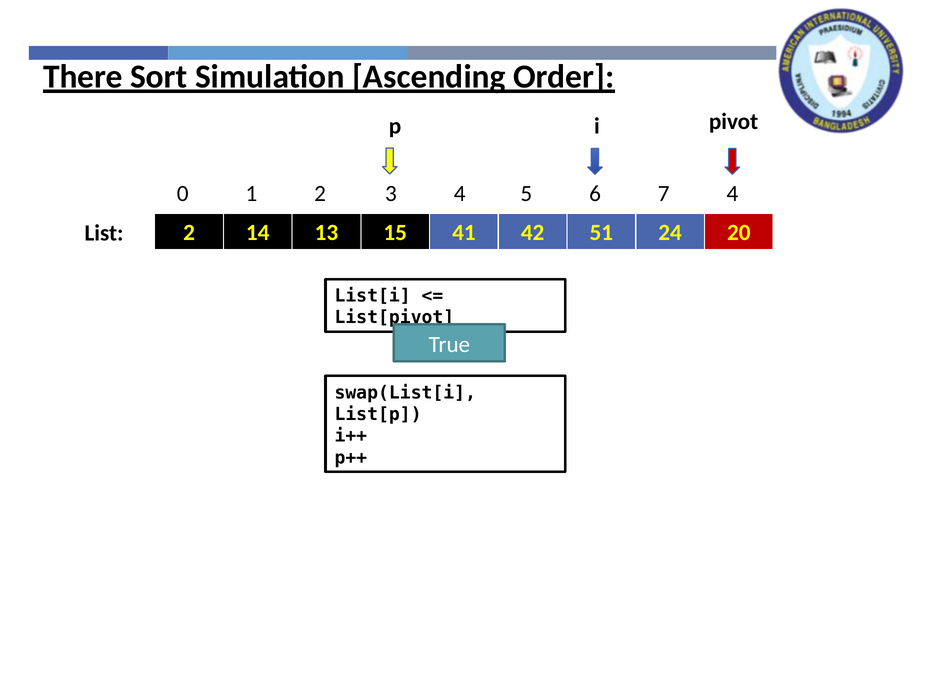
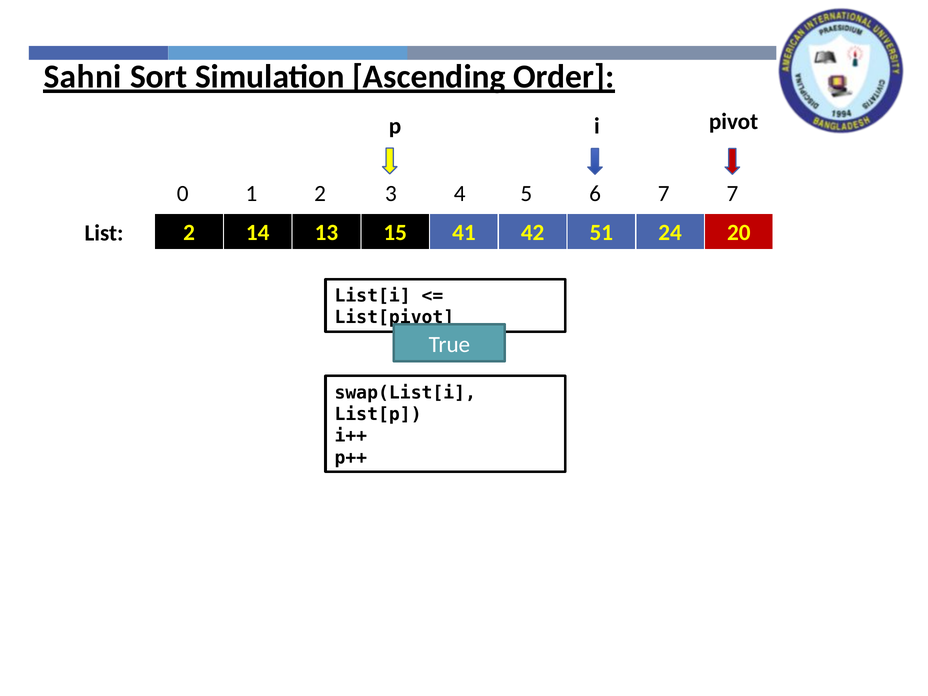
There: There -> Sahni (83, 77)
7 4: 4 -> 7 (732, 193)
